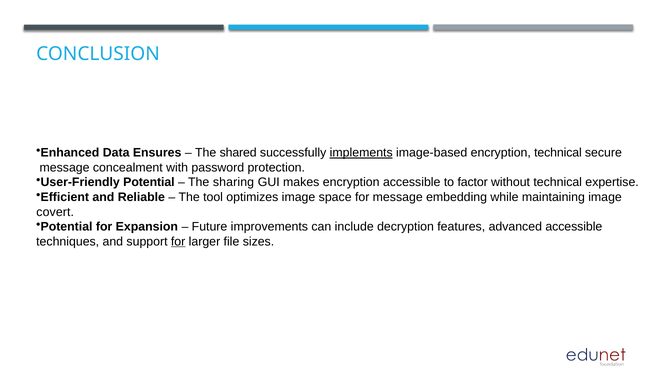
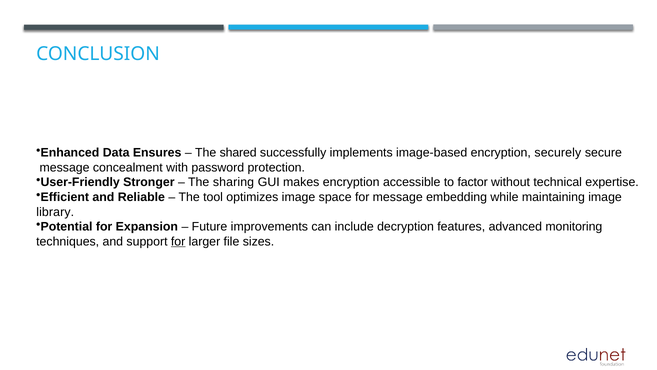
implements underline: present -> none (361, 153)
encryption technical: technical -> securely (558, 153)
User-Friendly Potential: Potential -> Stronger (149, 182)
covert: covert -> library (55, 212)
advanced accessible: accessible -> monitoring (574, 226)
